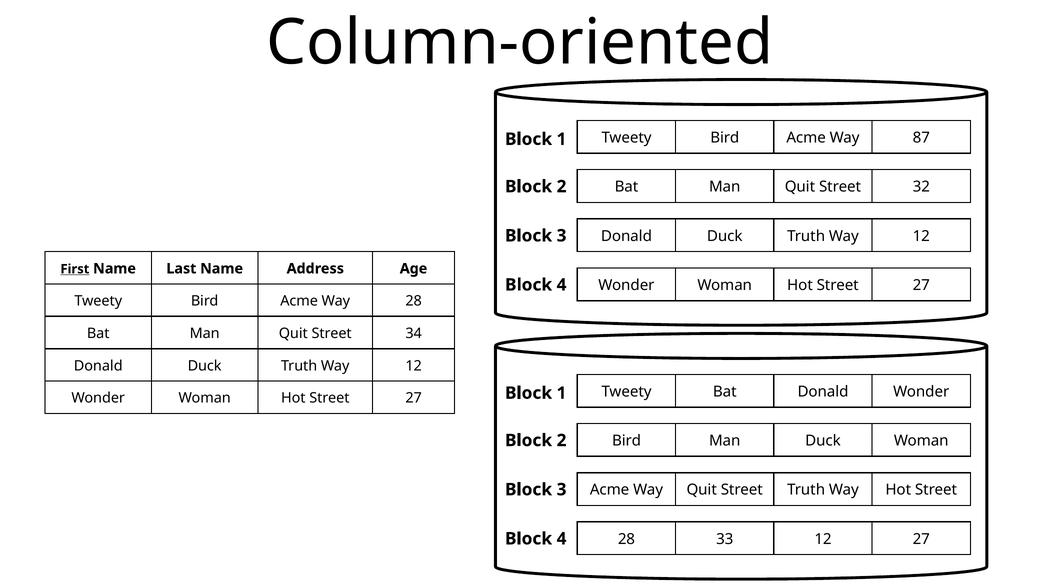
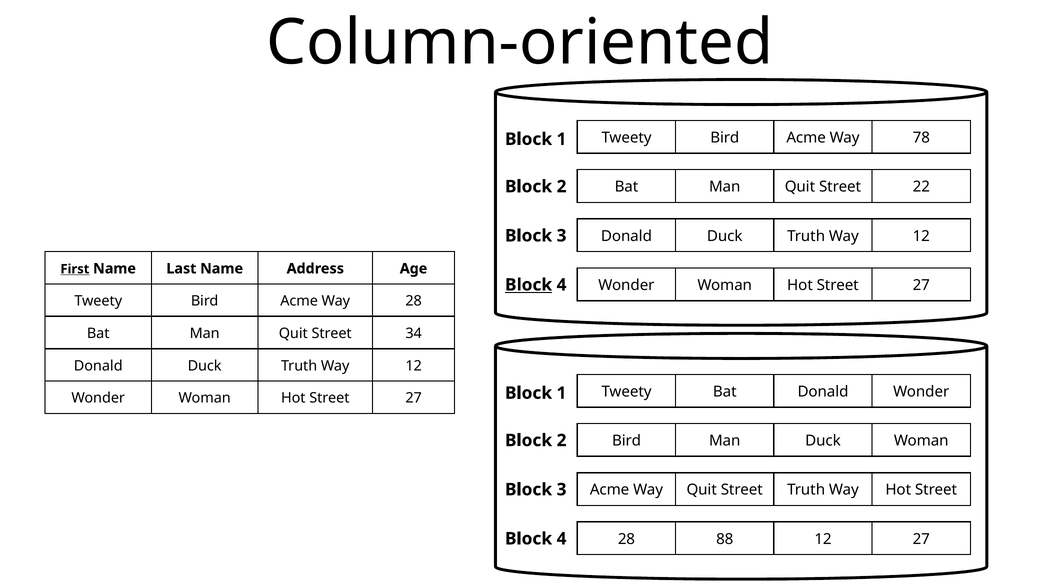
87: 87 -> 78 (921, 138)
32: 32 -> 22 (921, 187)
Block underline: none -> present (529, 285)
33: 33 -> 88 (725, 539)
